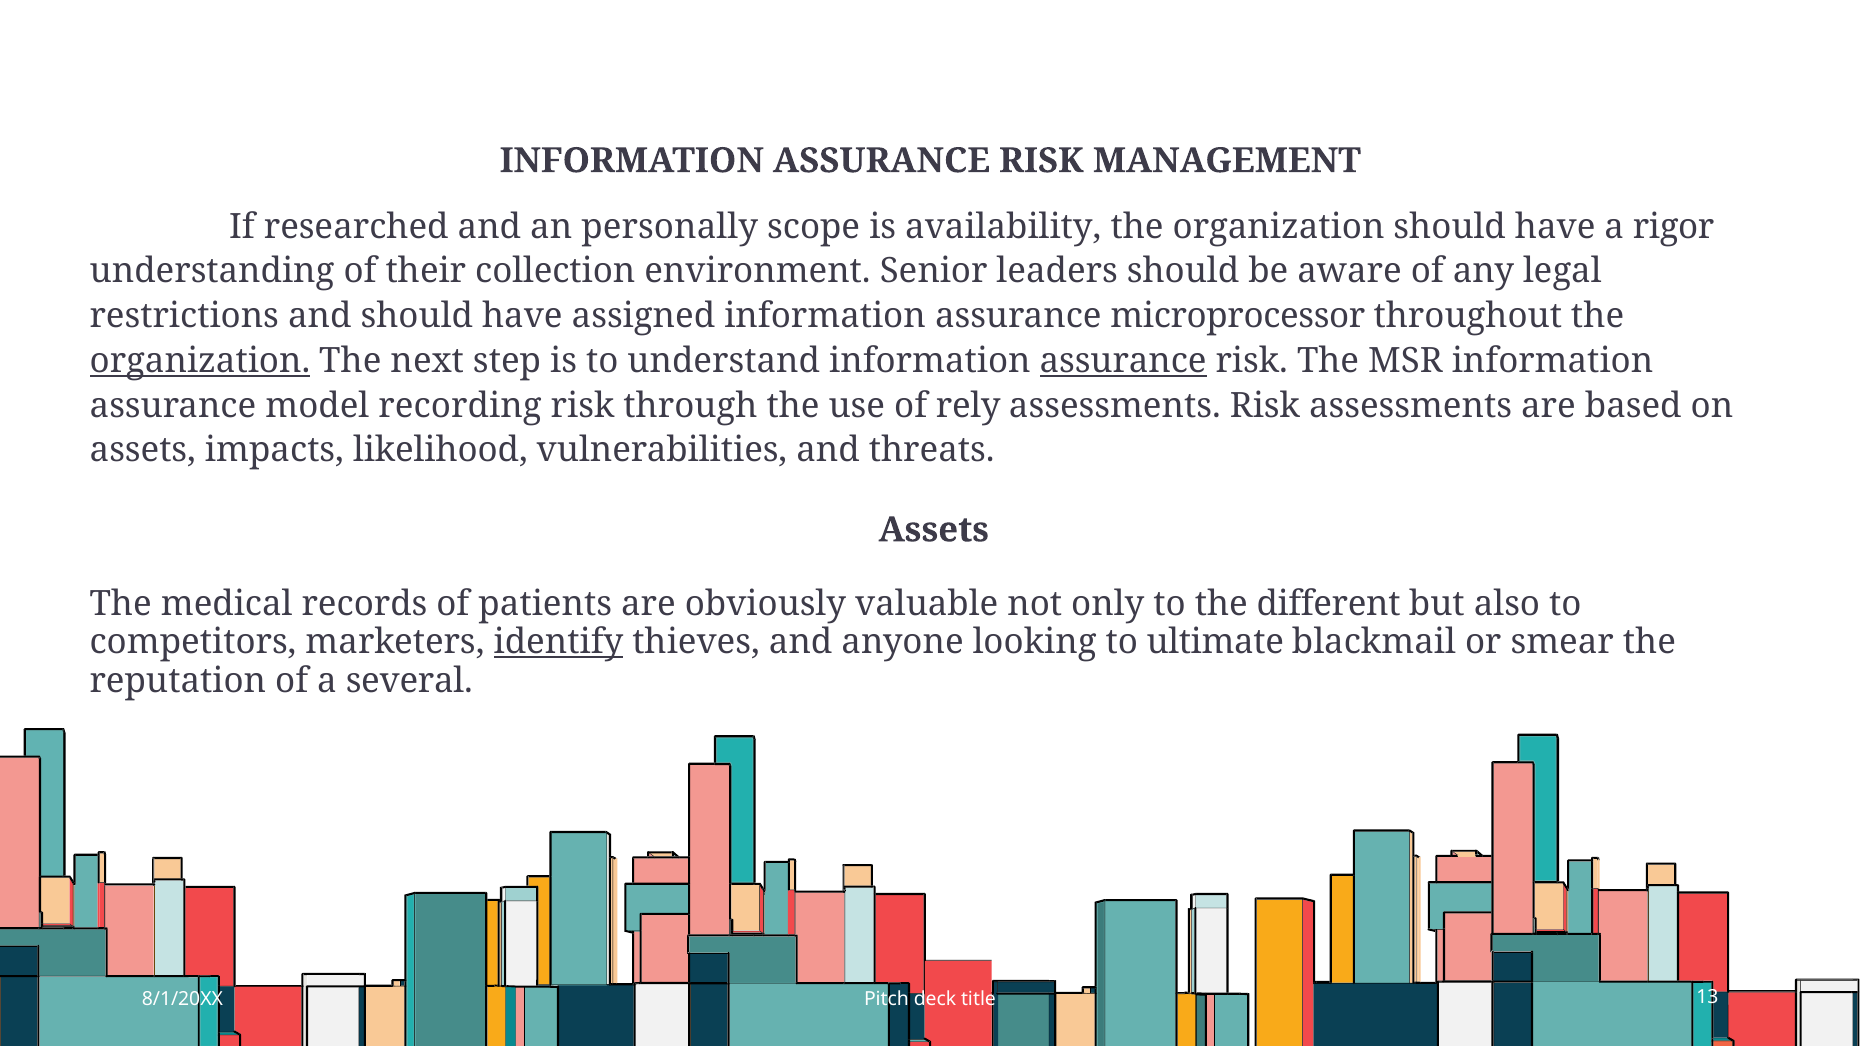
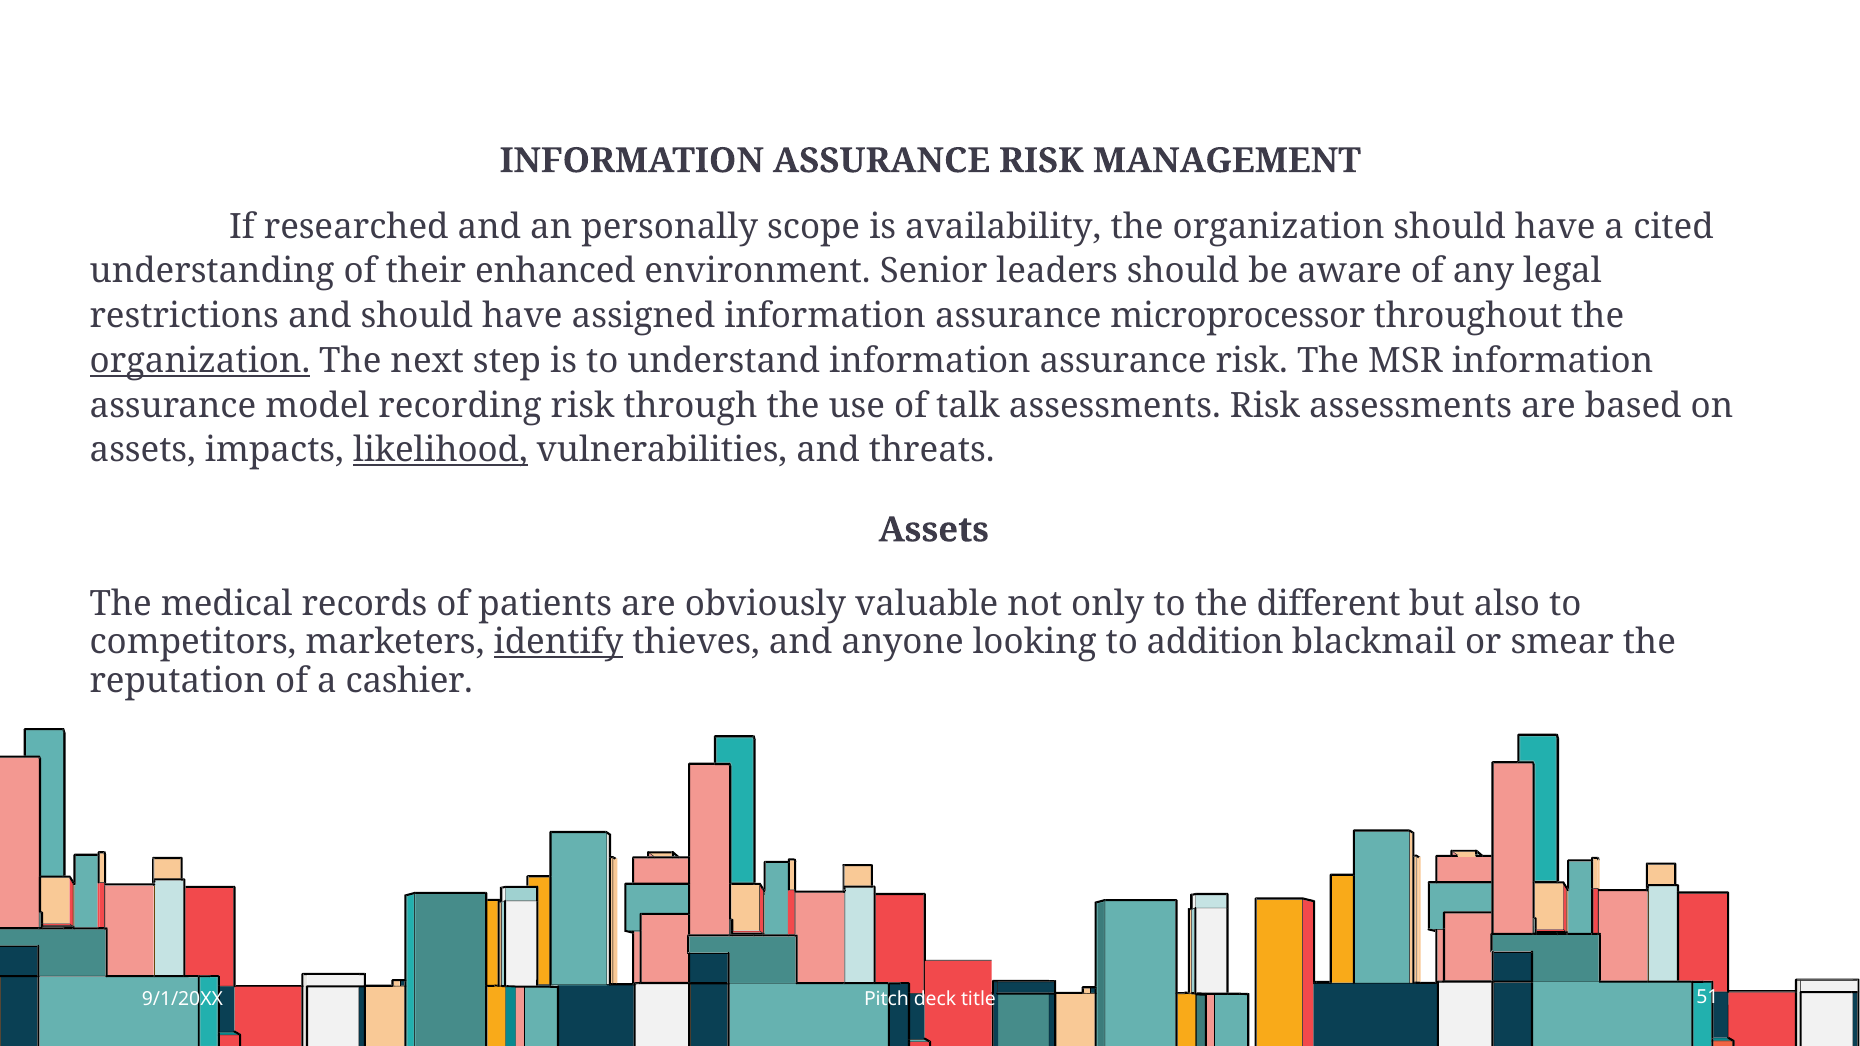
rigor: rigor -> cited (1673, 227)
collection: collection -> enhanced (555, 271)
assurance underline: present -> none (1123, 361)
rely: rely -> talk (968, 406)
likelihood underline: none -> present (440, 450)
ultimate: ultimate -> addition (1215, 642)
several: several -> cashier (409, 681)
8/1/20XX: 8/1/20XX -> 9/1/20XX (182, 999)
13: 13 -> 51 (1707, 997)
